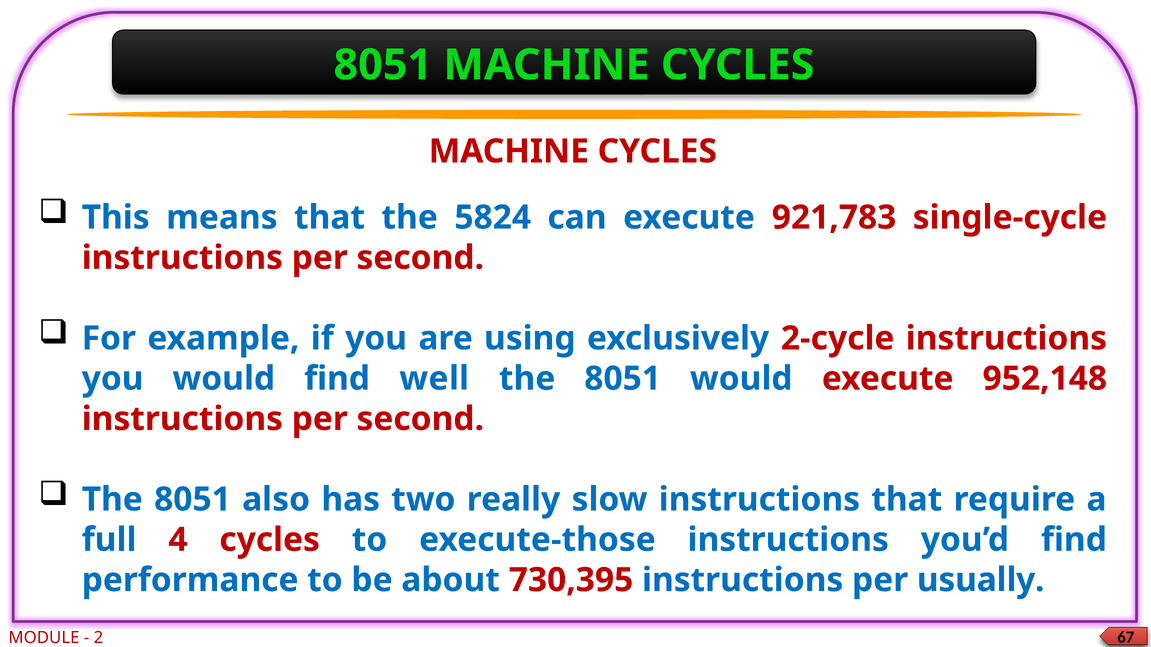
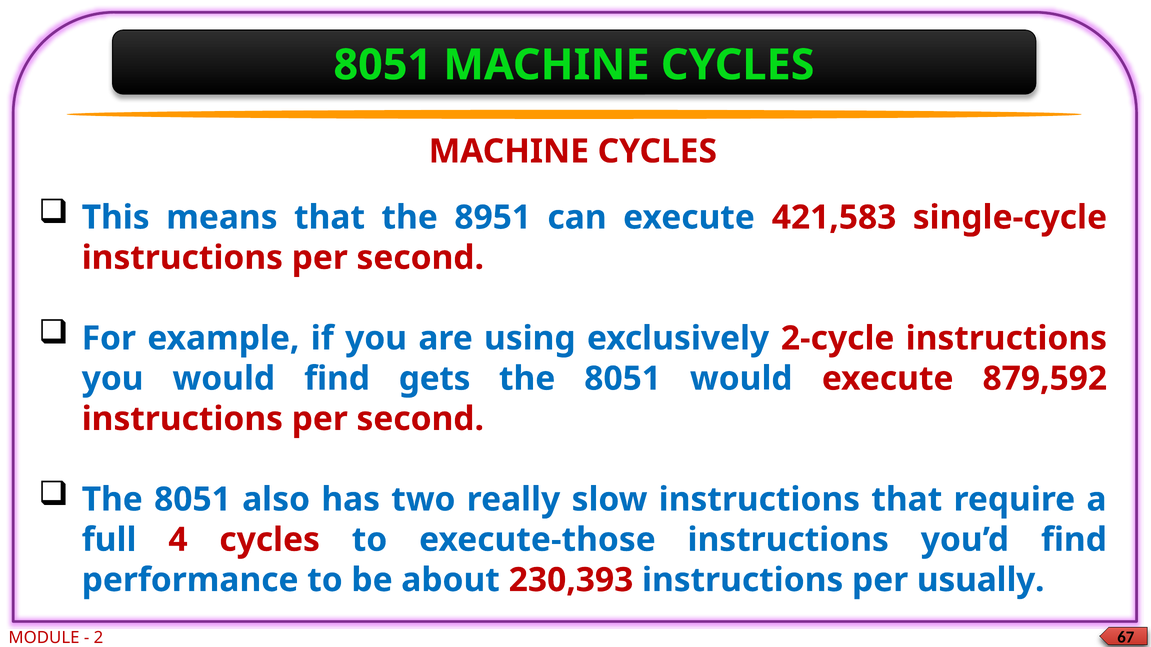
5824: 5824 -> 8951 (493, 218)
921,783: 921,783 -> 421,583 (834, 218)
well: well -> gets (435, 379)
952,148: 952,148 -> 879,592 (1045, 379)
730,395: 730,395 -> 230,393 (571, 580)
